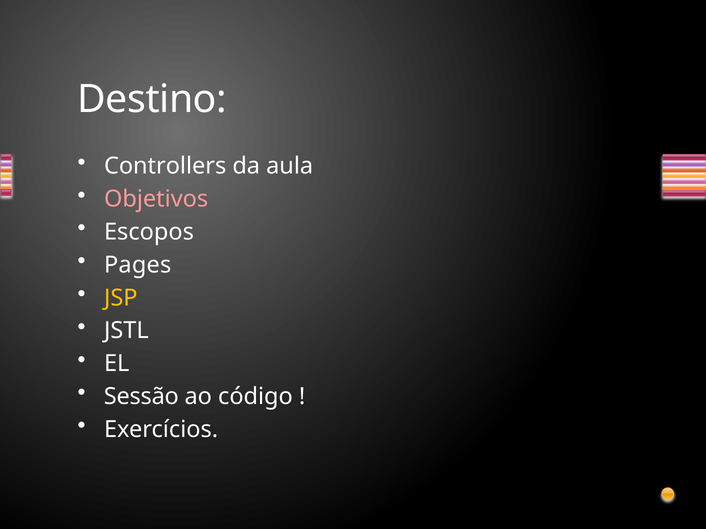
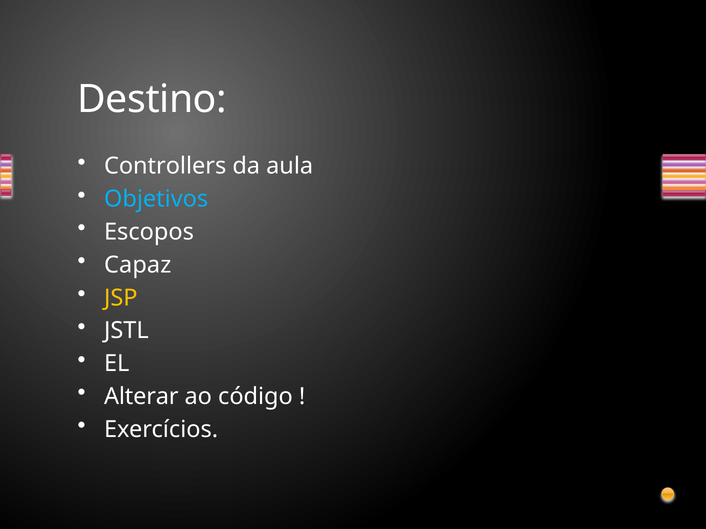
Objetivos colour: pink -> light blue (156, 199)
Pages: Pages -> Capaz (138, 265)
Sessão: Sessão -> Alterar (141, 397)
